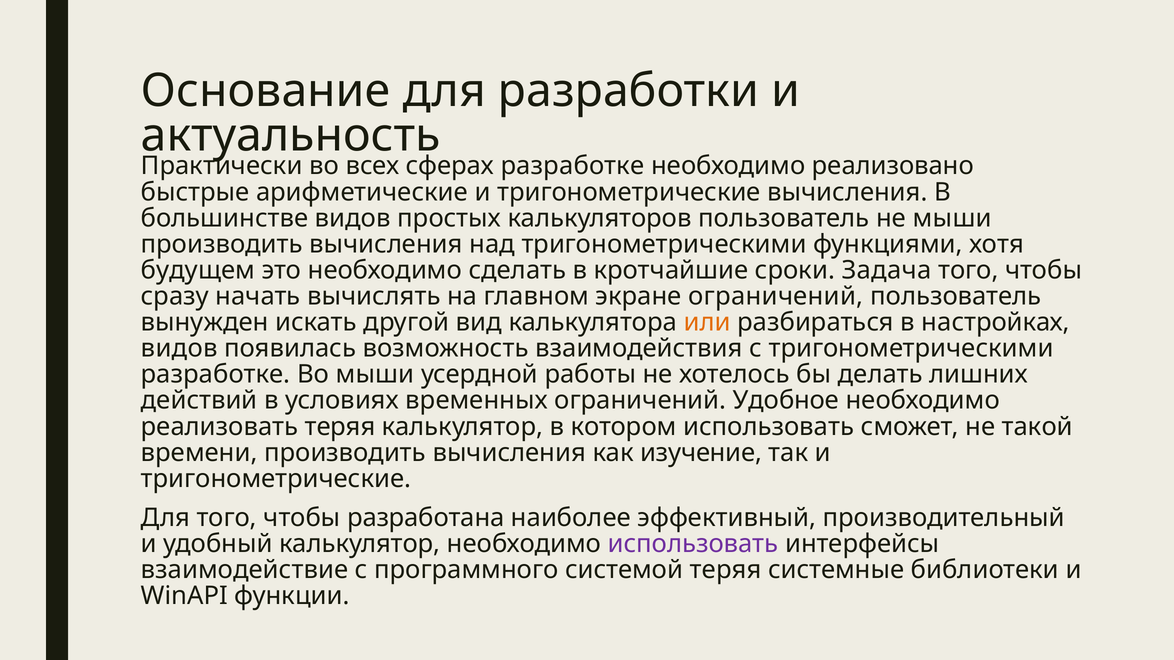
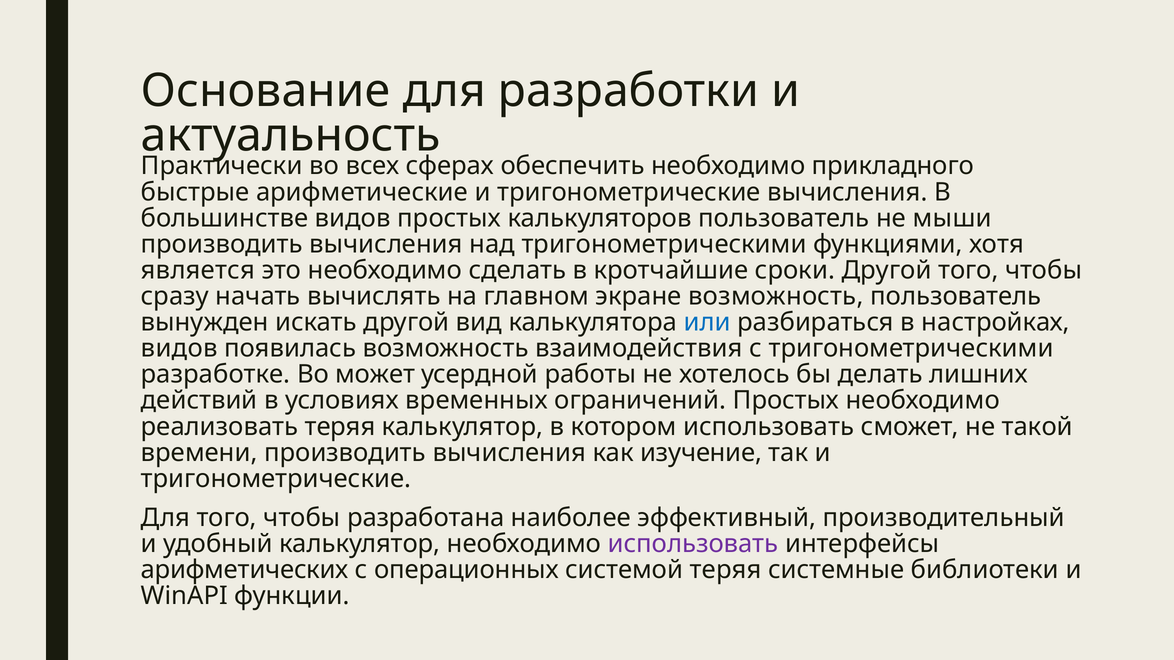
сферах разработке: разработке -> обеспечить (573, 166)
реализовано: реализовано -> прикладного (893, 166)
будущем: будущем -> является (198, 270)
сроки Задача: Задача -> Другой (887, 270)
экране ограничений: ограничений -> возможность (776, 296)
или colour: orange -> blue (707, 323)
Во мыши: мыши -> может (375, 375)
ограничений Удобное: Удобное -> Простых (786, 401)
взаимодействие: взаимодействие -> арифметических (245, 570)
программного: программного -> операционных (466, 570)
